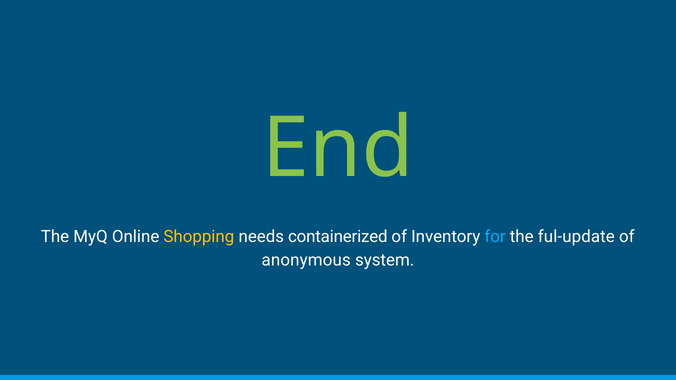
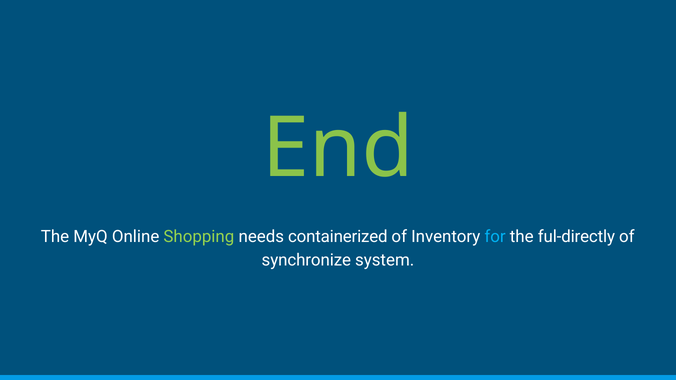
Shopping colour: yellow -> light green (199, 237)
ful-update: ful-update -> ful-directly (576, 237)
anonymous: anonymous -> synchronize (306, 260)
